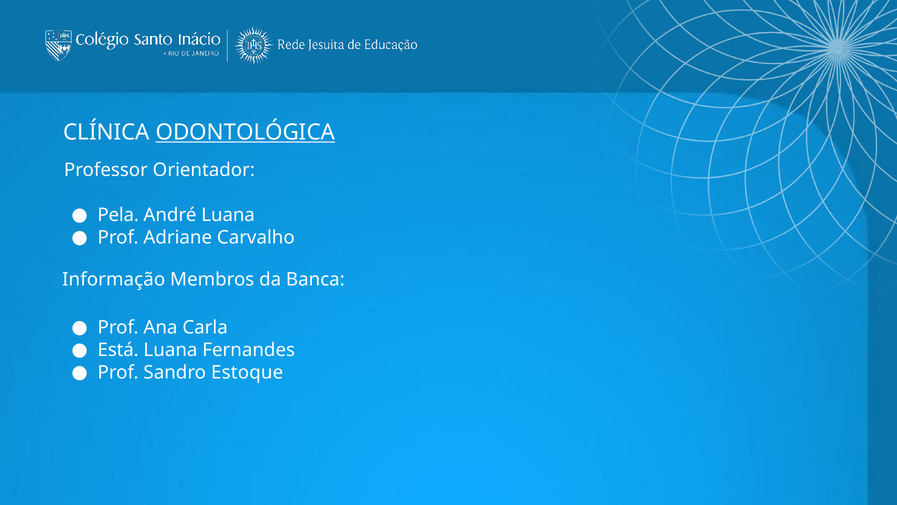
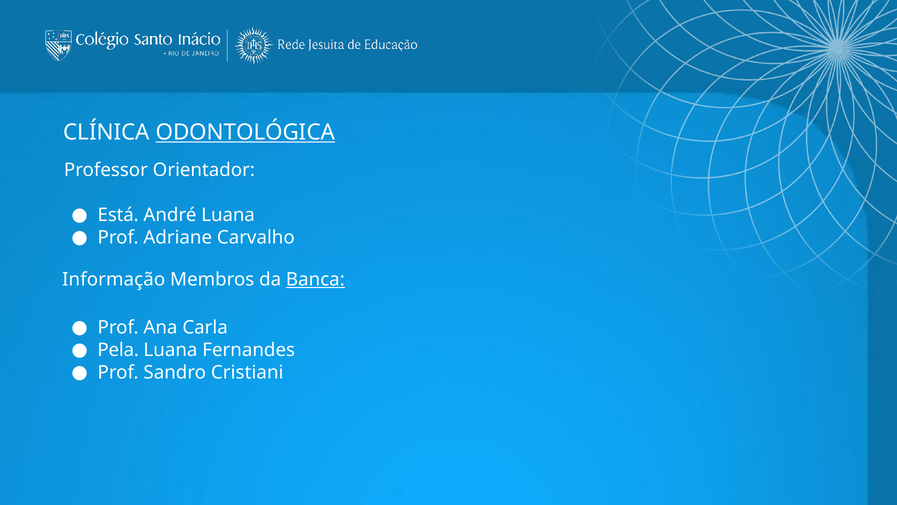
Pela: Pela -> Está (118, 215)
Banca underline: none -> present (315, 279)
Está: Está -> Pela (118, 350)
Estoque: Estoque -> Cristiani (247, 372)
